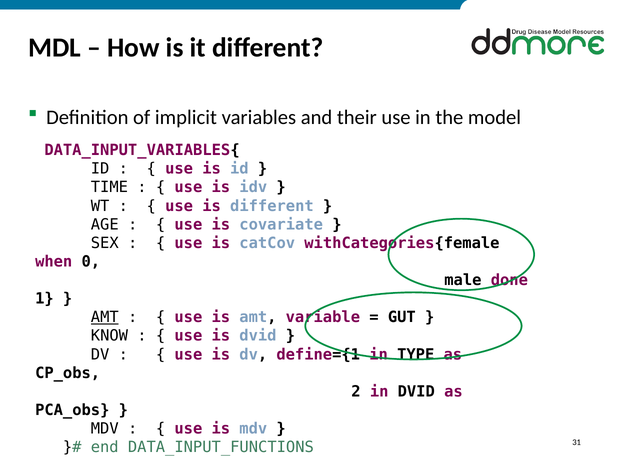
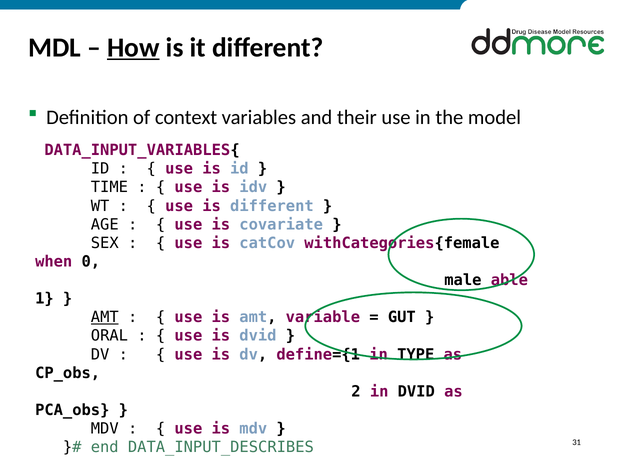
How underline: none -> present (133, 47)
implicit: implicit -> context (186, 117)
done: done -> able (509, 280)
KNOW: KNOW -> ORAL (109, 336)
DATA_INPUT_FUNCTIONS: DATA_INPUT_FUNCTIONS -> DATA_INPUT_DESCRIBES (221, 447)
